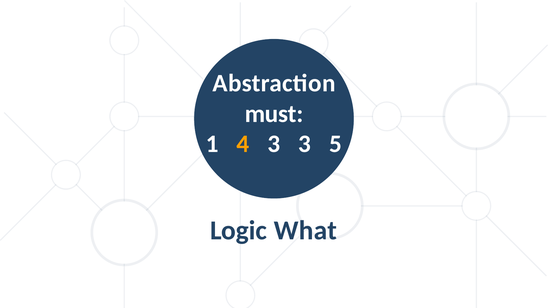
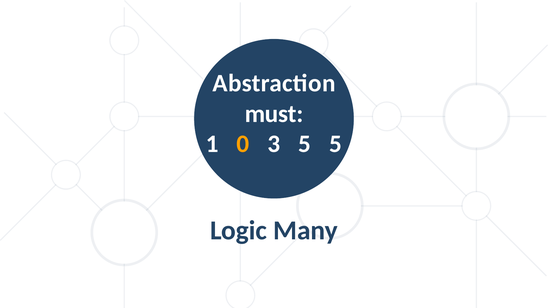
4: 4 -> 0 (243, 144)
3 3: 3 -> 5 (305, 144)
What: What -> Many (306, 231)
